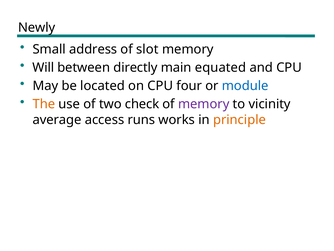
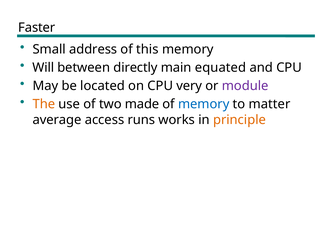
Newly: Newly -> Faster (37, 28)
slot: slot -> this (147, 49)
four: four -> very (189, 86)
module colour: blue -> purple (245, 86)
check: check -> made (142, 104)
memory colour: purple -> blue (204, 104)
vicinity: vicinity -> matter (270, 104)
